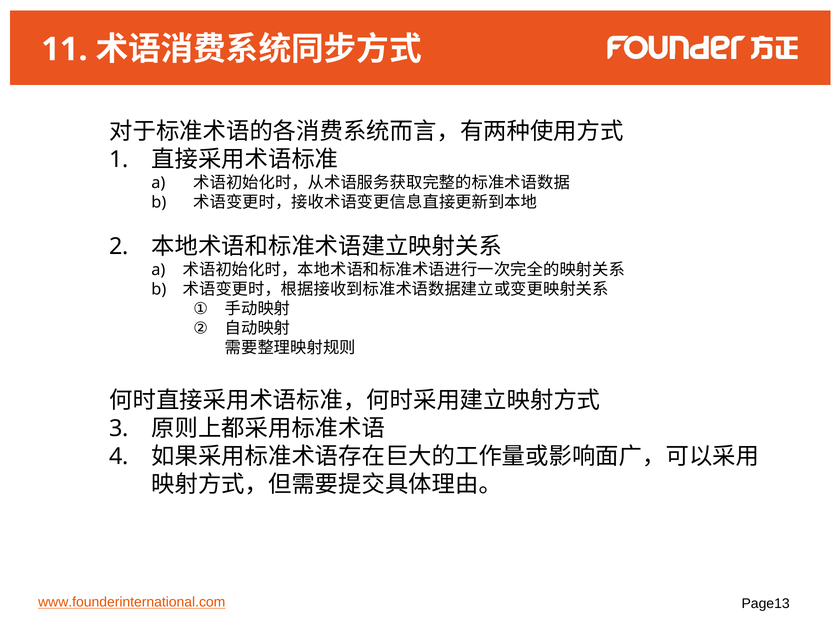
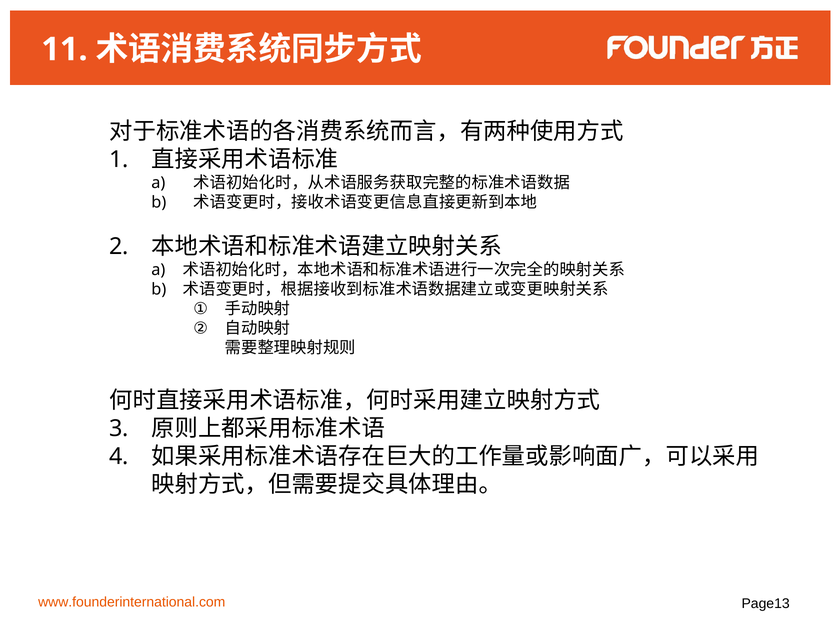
www.founderinternational.com underline: present -> none (132, 602)
